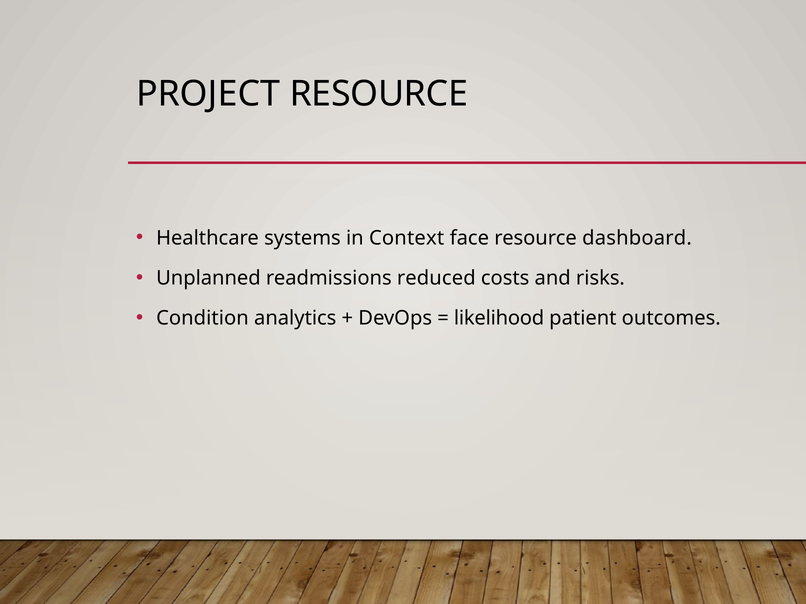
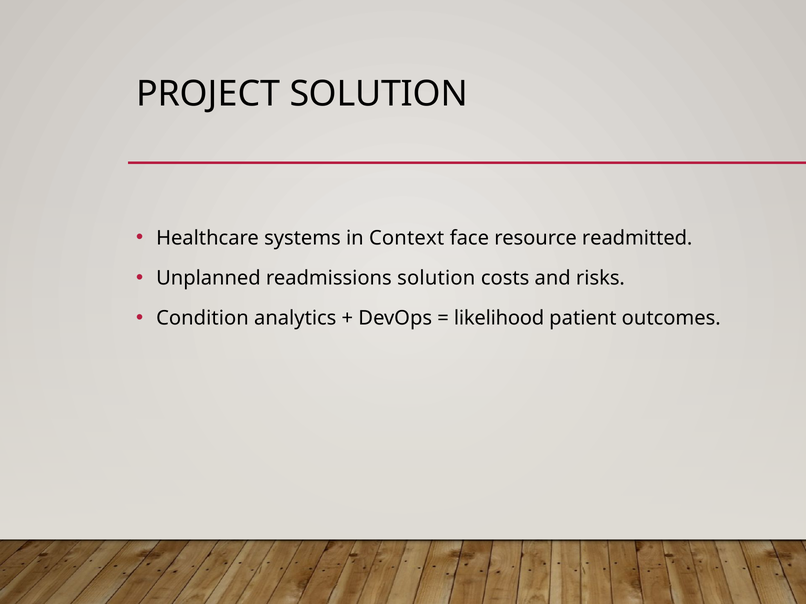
PROJECT RESOURCE: RESOURCE -> SOLUTION (379, 94)
dashboard: dashboard -> readmitted (637, 238)
readmissions reduced: reduced -> solution (436, 278)
